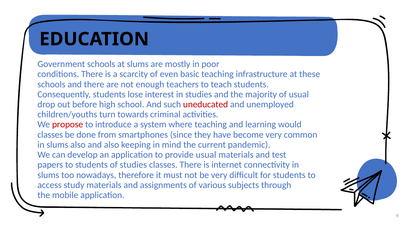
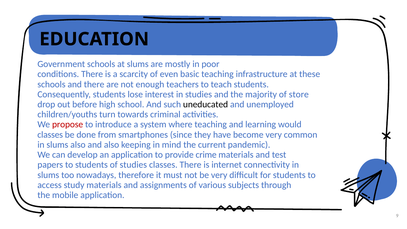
of usual: usual -> store (299, 94)
uneducated colour: red -> black (206, 104)
provide usual: usual -> crime (206, 155)
